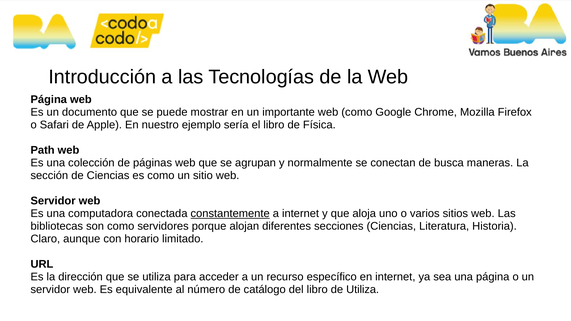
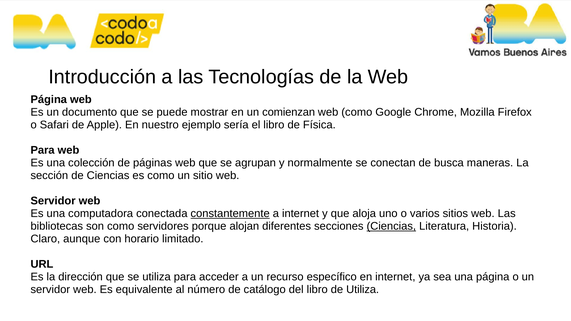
importante: importante -> comienzan (289, 112)
Path: Path -> Para (43, 150)
Ciencias underline: none -> present (391, 226)
